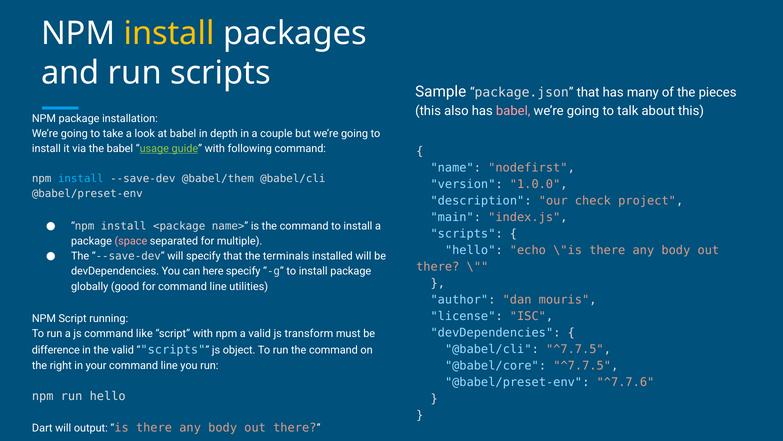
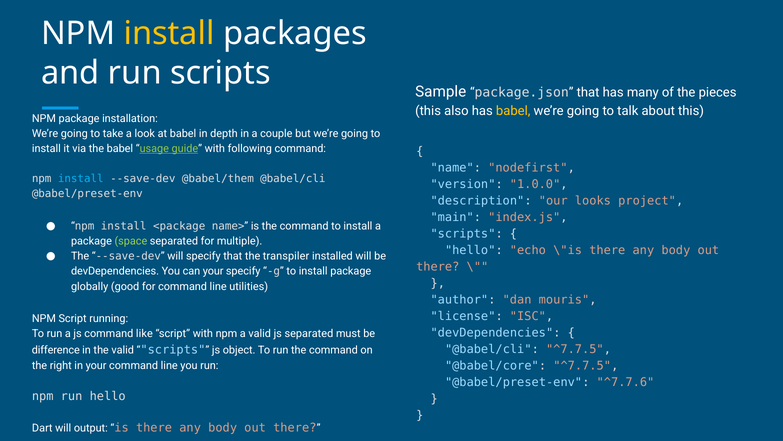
babel colour: pink -> yellow (513, 111)
check: check -> looks (593, 200)
space colour: pink -> light green (131, 241)
terminals: terminals -> transpiler (286, 256)
can here: here -> your (213, 271)
js transform: transform -> separated (309, 333)
